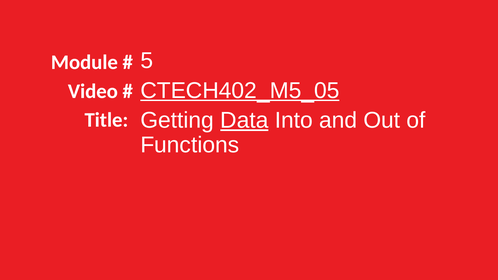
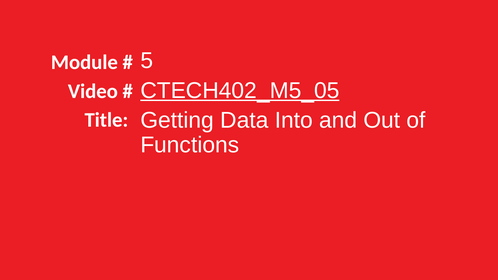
Data underline: present -> none (244, 120)
